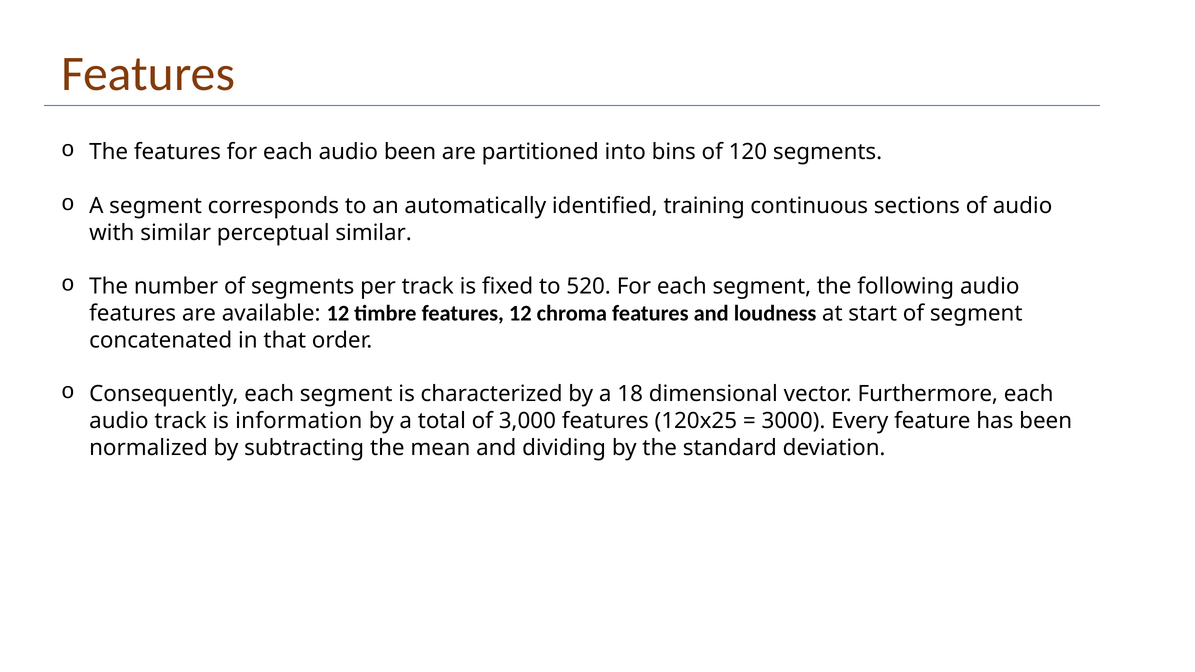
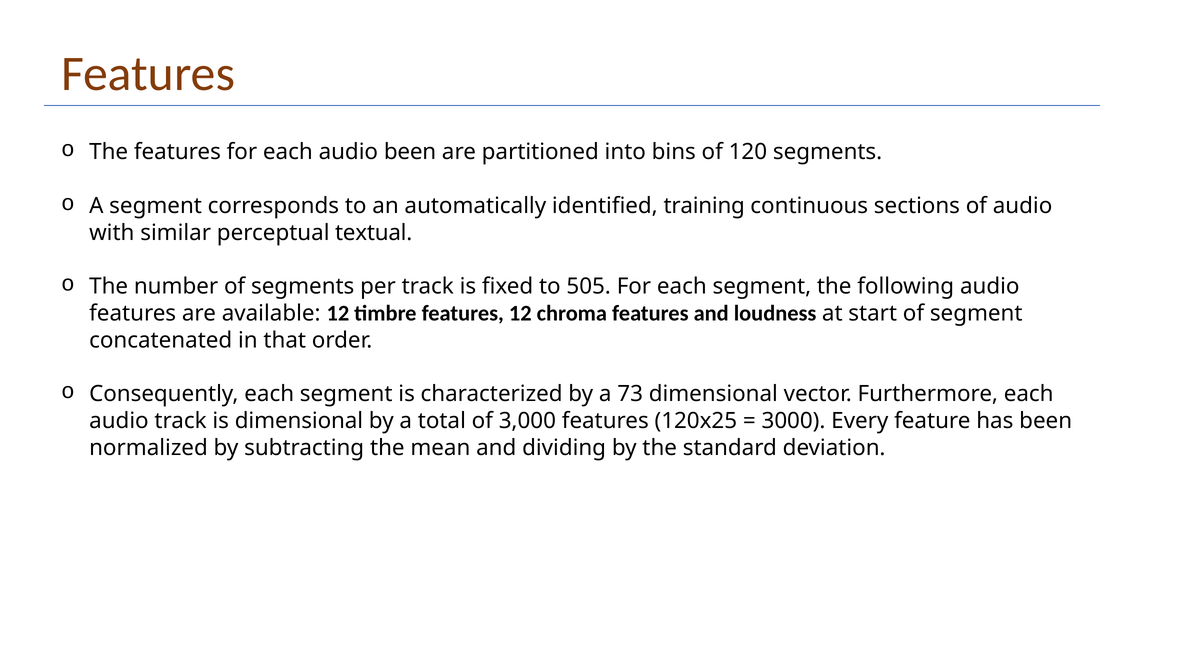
perceptual similar: similar -> textual (374, 233)
520: 520 -> 505 (589, 287)
18: 18 -> 73 (630, 394)
is information: information -> dimensional (299, 421)
